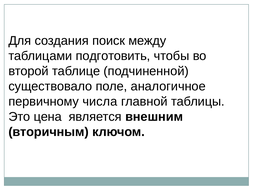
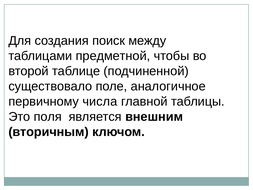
подготовить: подготовить -> предметной (113, 56)
цена: цена -> поля (48, 117)
